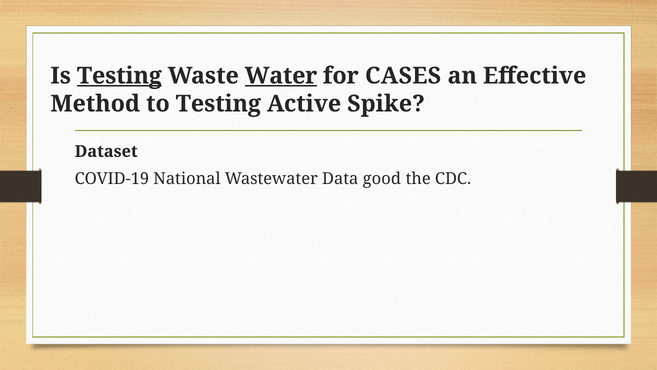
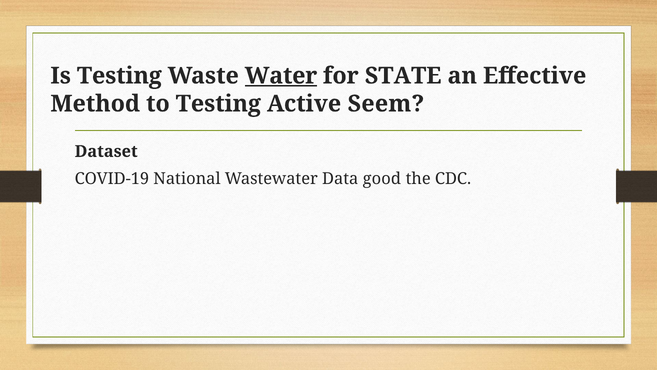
Testing underline: present -> none (119, 76)
CASES: CASES -> STATE (403, 76)
Spike: Spike -> Seem (386, 104)
